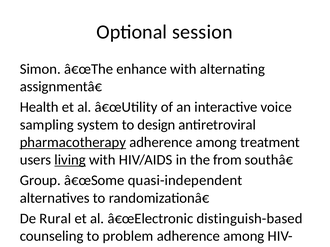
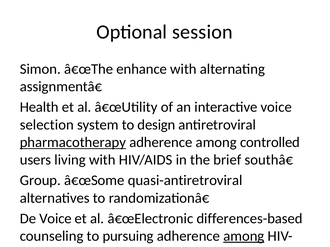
sampling: sampling -> selection (47, 125)
among treatment: treatment -> controlled (270, 143)
living underline: present -> none (70, 160)
from: from -> brief (227, 160)
quasi-independent: quasi-independent -> quasi-antiretroviral (185, 181)
De Rural: Rural -> Voice (55, 219)
distinguish-based: distinguish-based -> differences-based (250, 219)
problem: problem -> pursuing (128, 236)
among underline: none -> present (244, 236)
